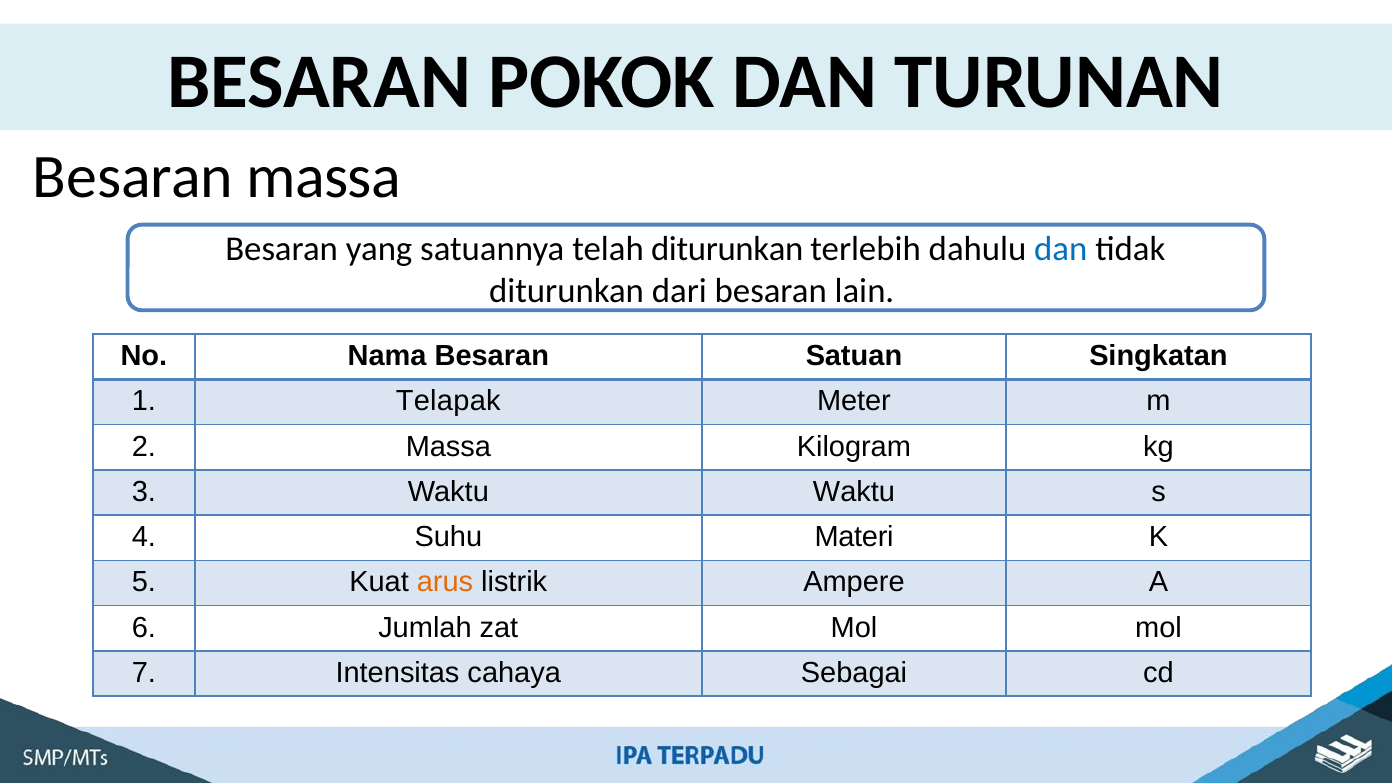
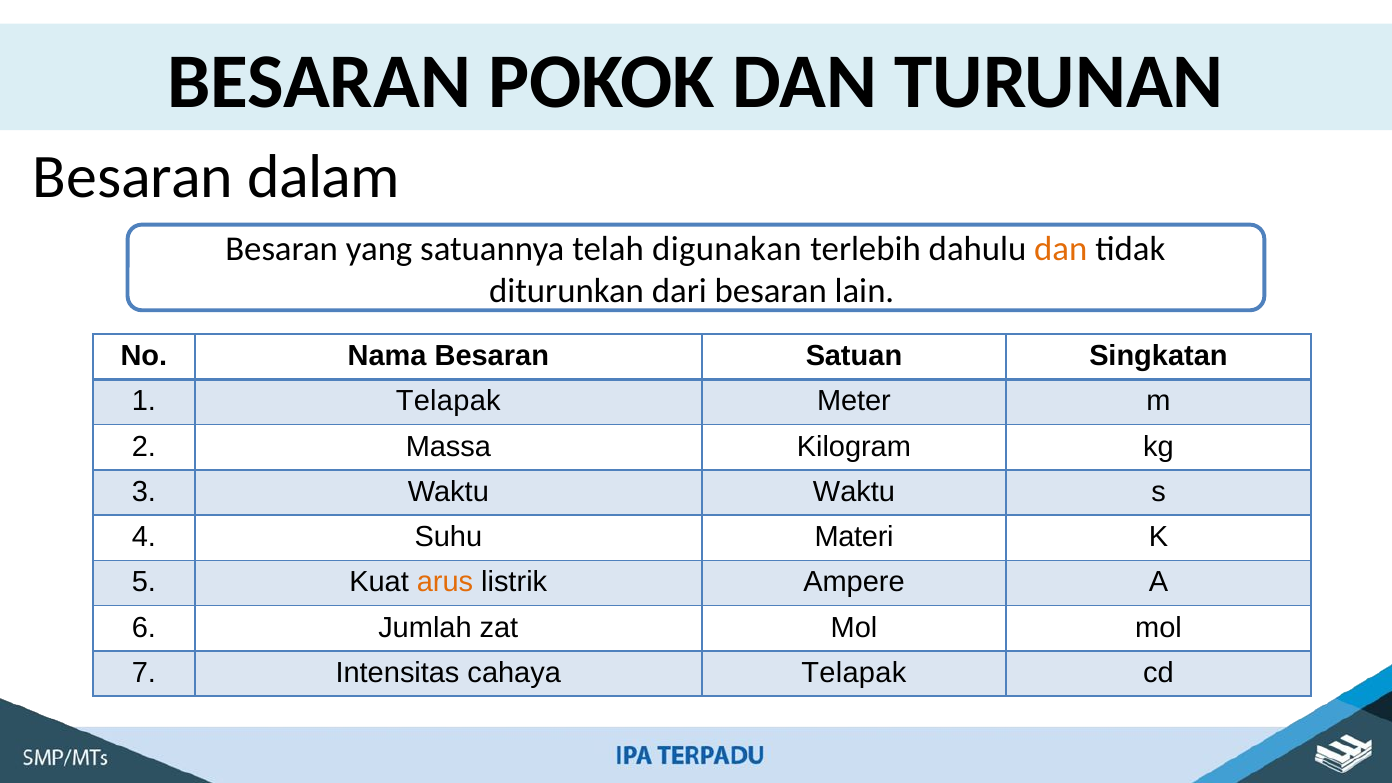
Besaran massa: massa -> dalam (324, 177)
telah diturunkan: diturunkan -> digunakan (727, 249)
dan colour: blue -> orange (1061, 249)
cahaya Sebagai: Sebagai -> Telapak (854, 673)
